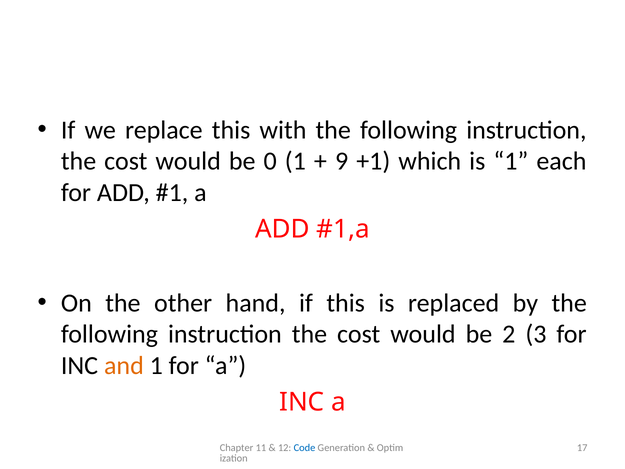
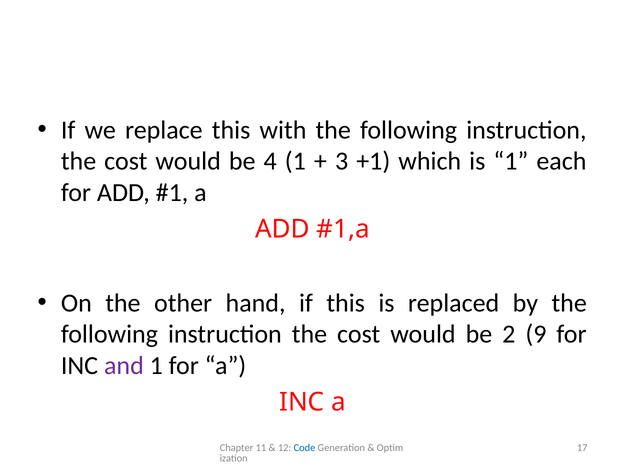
0: 0 -> 4 (270, 161)
9: 9 -> 3 (342, 161)
3: 3 -> 9 (536, 334)
and colour: orange -> purple (124, 365)
